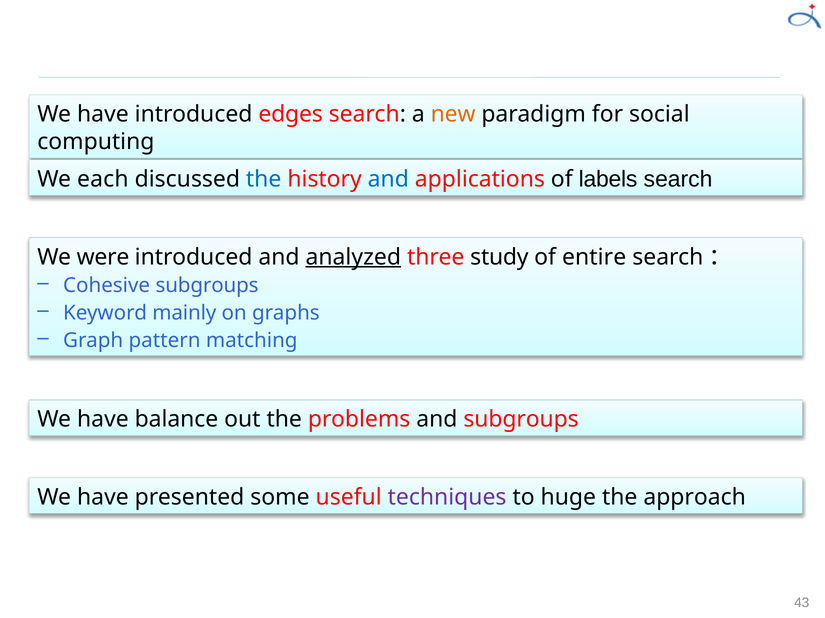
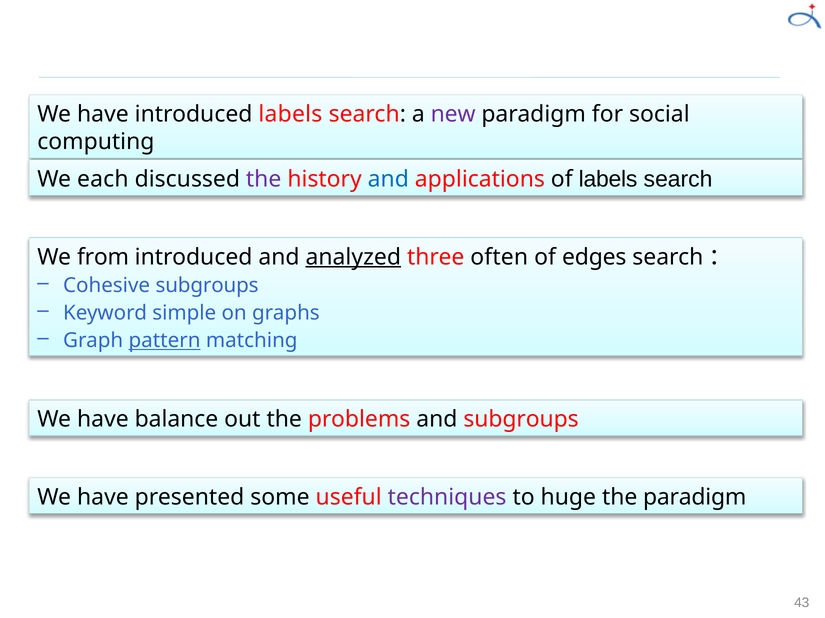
introduced edges: edges -> labels (290, 114)
new colour: orange -> purple (453, 114)
the colour: blue -> purple (264, 179)
were: were -> from (103, 257)
study: study -> often (499, 257)
entire: entire -> edges (594, 257)
mainly: mainly -> simple (184, 314)
pattern underline: none -> present (165, 341)
the approach: approach -> paradigm (695, 498)
